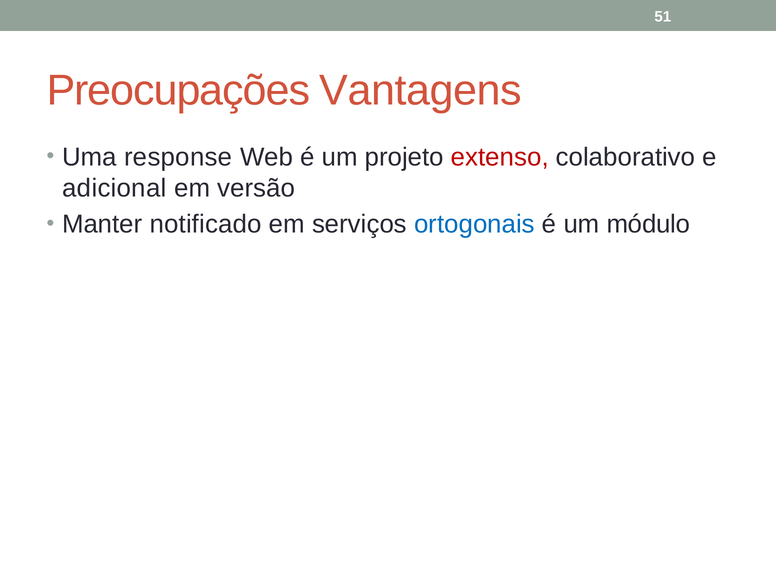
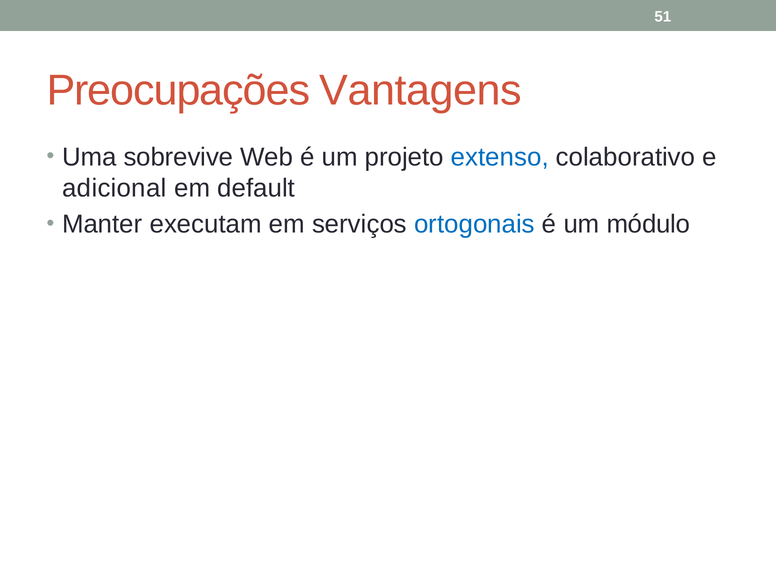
response: response -> sobrevive (178, 157)
extenso colour: red -> blue (500, 157)
versão: versão -> default (256, 188)
notificado: notificado -> executam (206, 224)
